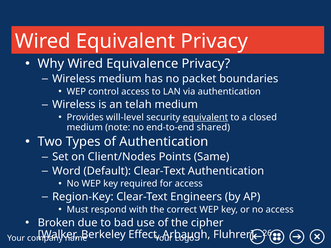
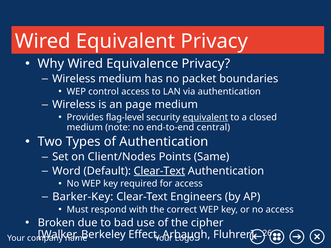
telah: telah -> page (138, 105)
will-level: will-level -> flag-level (125, 117)
shared: shared -> central (213, 127)
Clear-Text underline: none -> present (159, 171)
Region-Key: Region-Key -> Barker-Key (83, 197)
